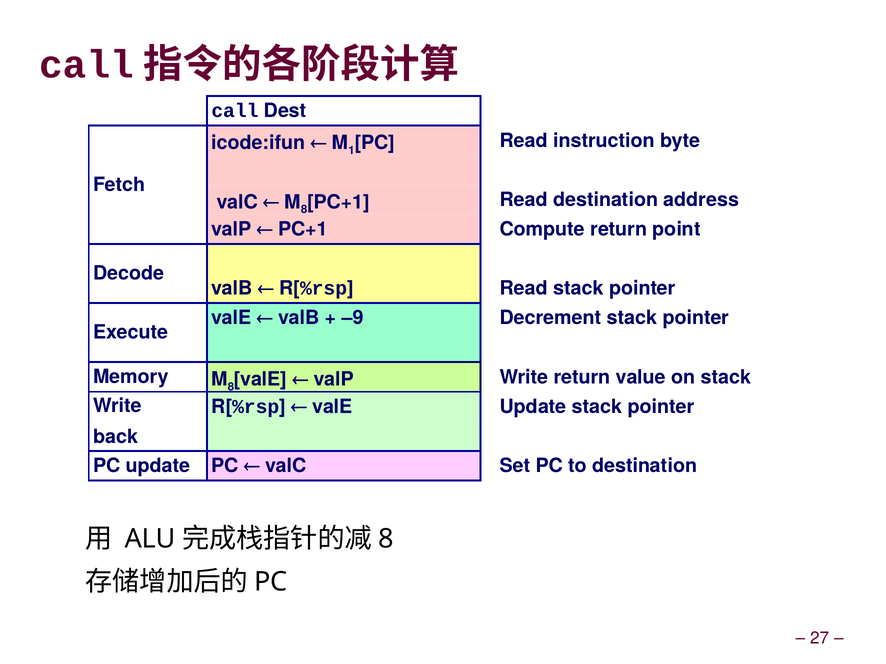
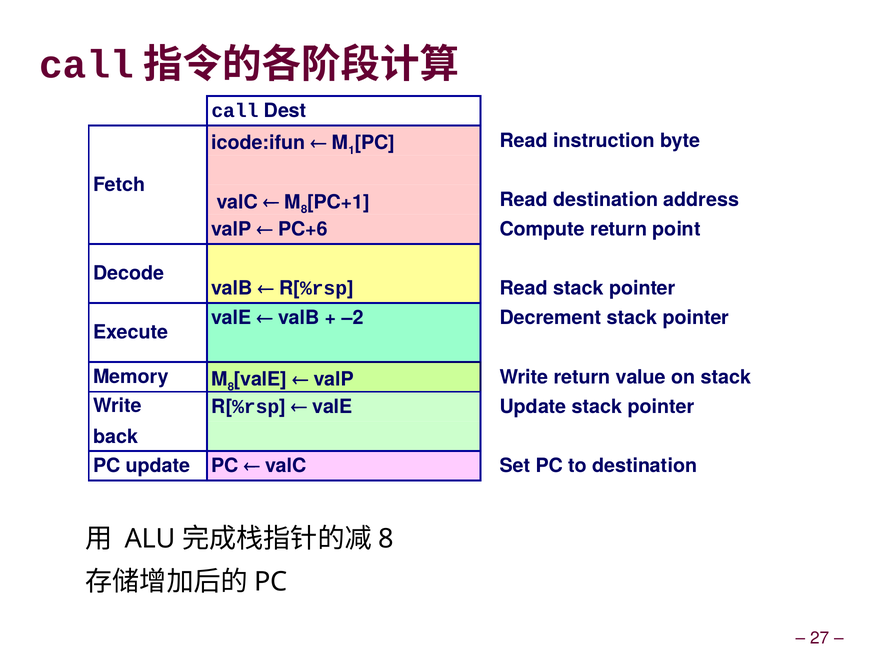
PC+1: PC+1 -> PC+6 (303, 229)
–9: –9 -> –2 (353, 318)
